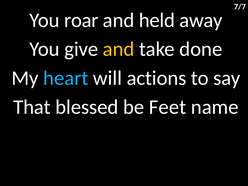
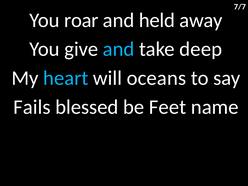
and colour: yellow -> light blue (119, 49)
done: done -> deep (201, 49)
actions: actions -> oceans (156, 78)
That: That -> Fails (32, 107)
